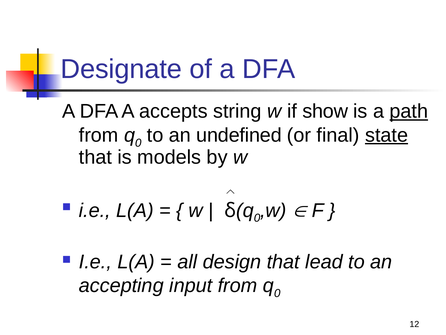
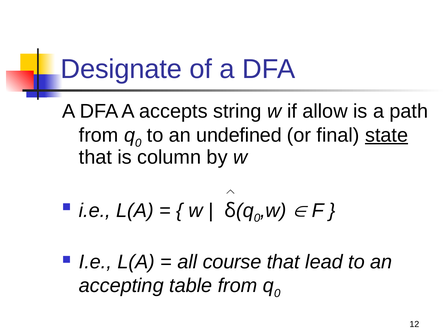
show: show -> allow (325, 111)
path underline: present -> none (409, 111)
models: models -> column (169, 157)
design: design -> course (232, 262)
input: input -> table (191, 285)
